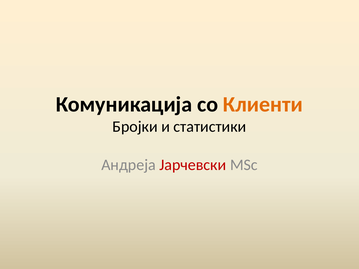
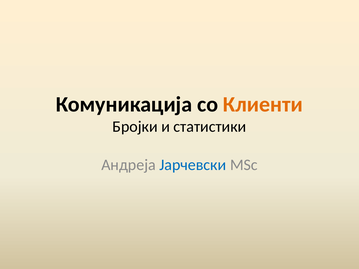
Јарчевски colour: red -> blue (193, 165)
